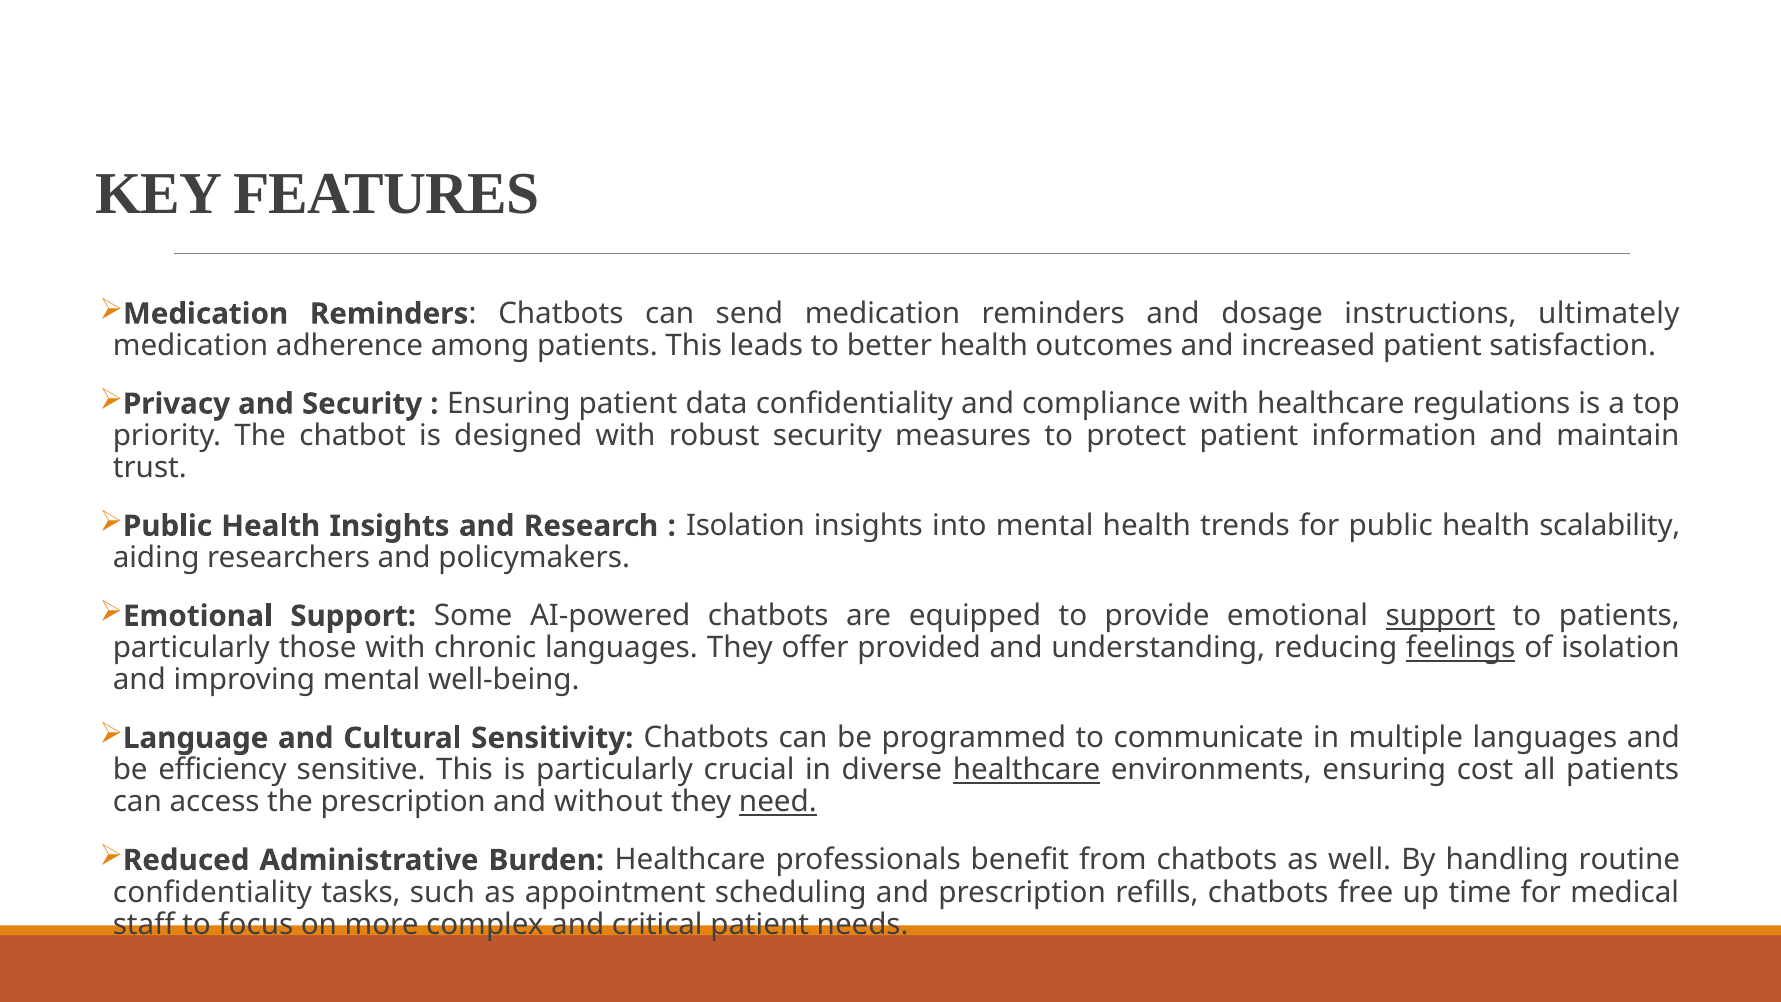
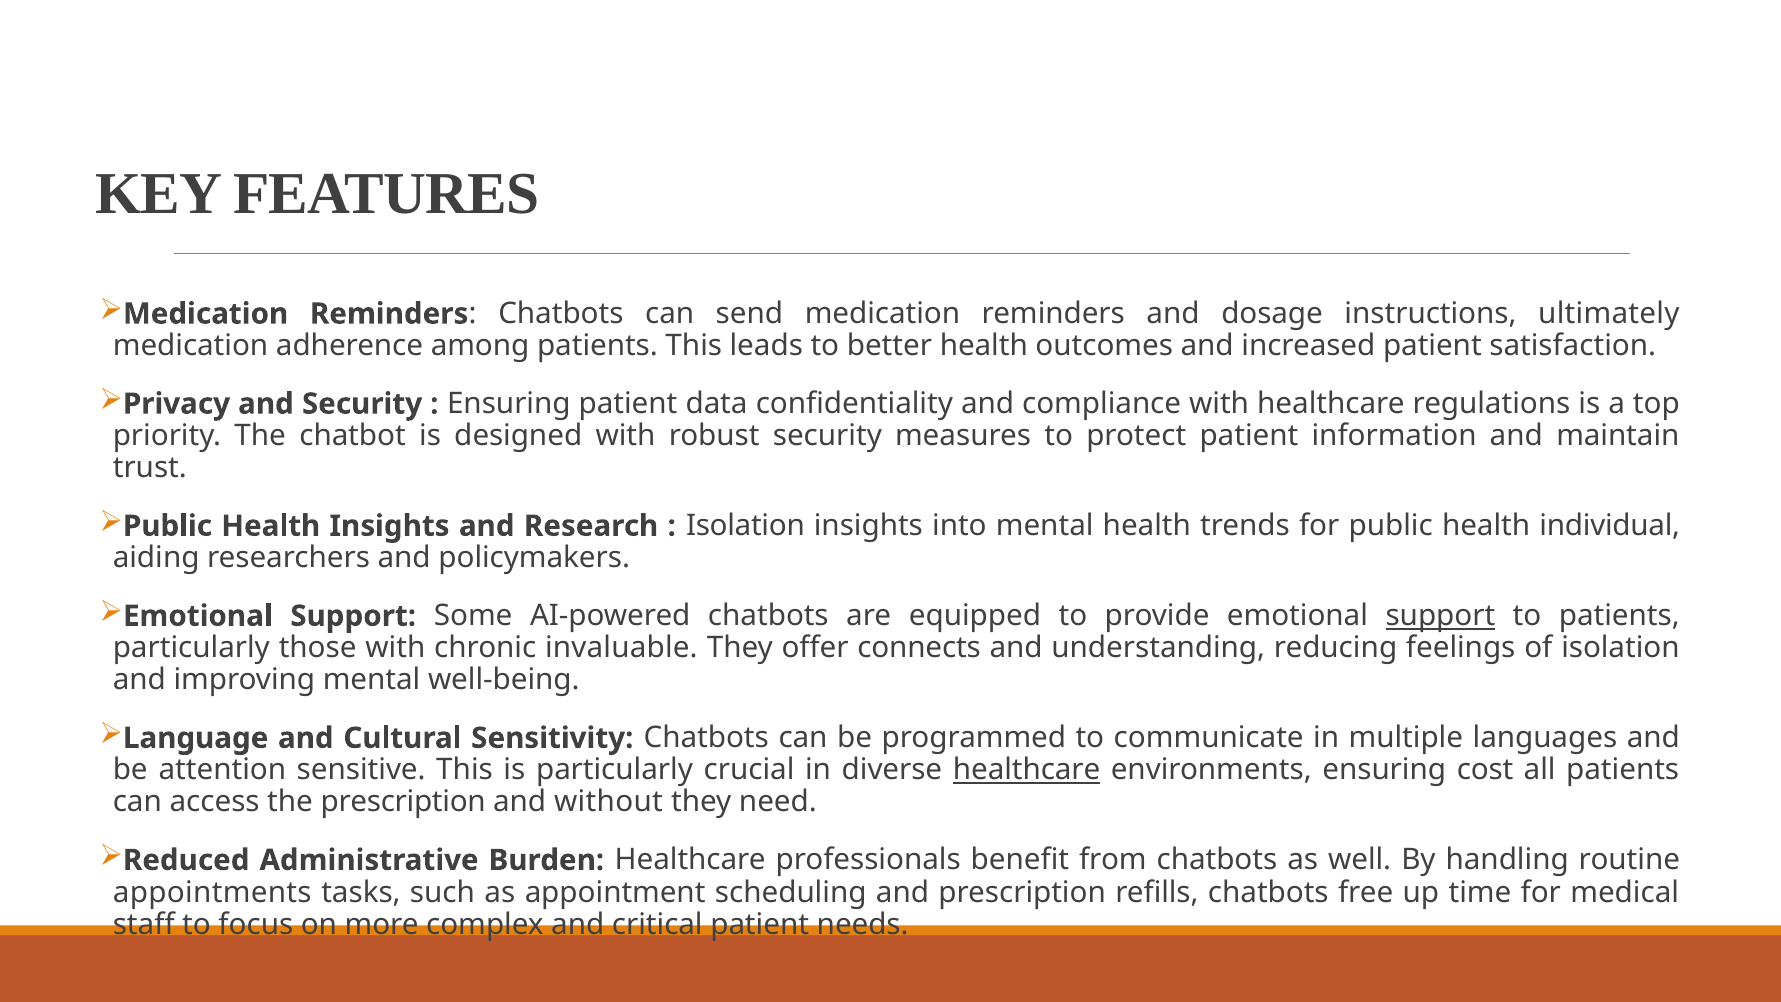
scalability: scalability -> individual (1610, 526)
chronic languages: languages -> invaluable (621, 648)
provided: provided -> connects (919, 648)
feelings underline: present -> none (1461, 648)
efficiency: efficiency -> attention (222, 770)
need underline: present -> none (778, 802)
confidentiality: confidentiality -> appointments (212, 892)
